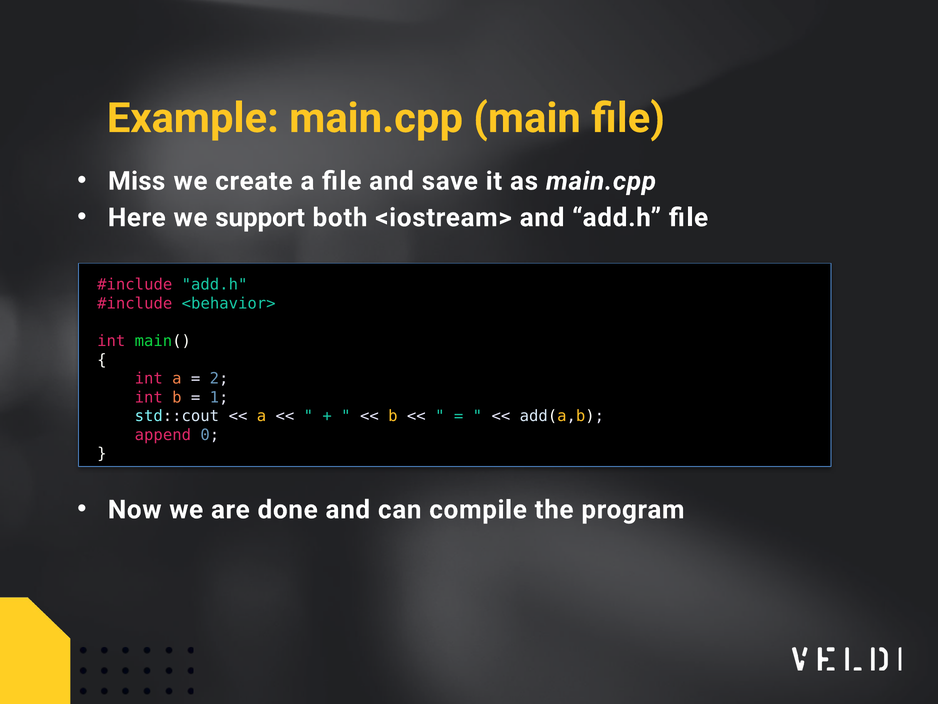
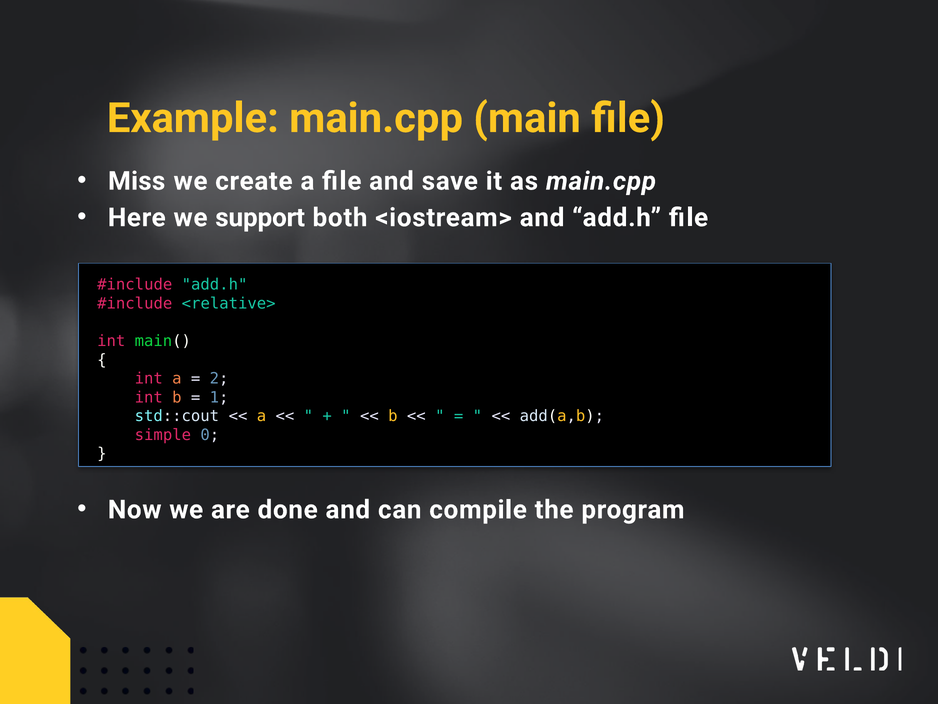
<behavior>: <behavior> -> <relative> (229, 303)
append: append -> simple (163, 435)
